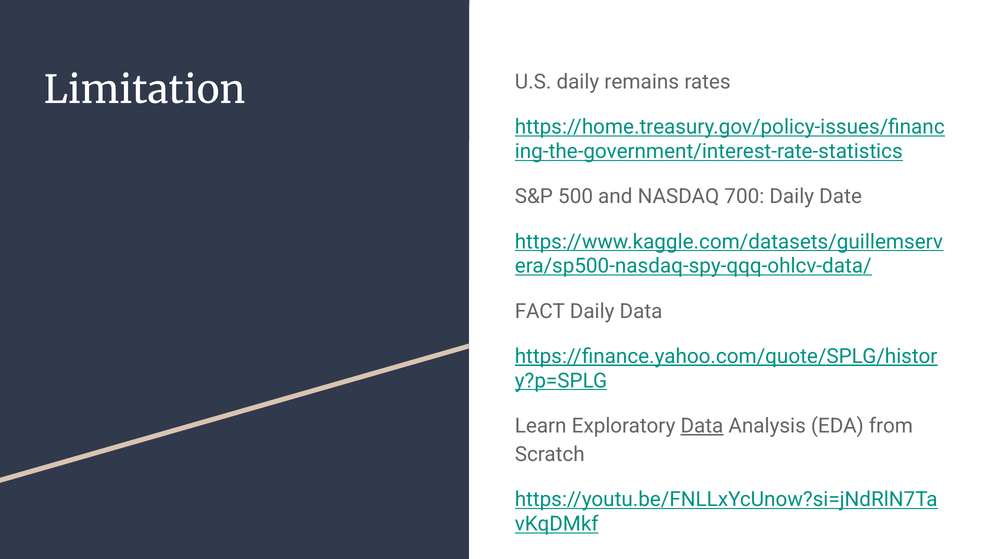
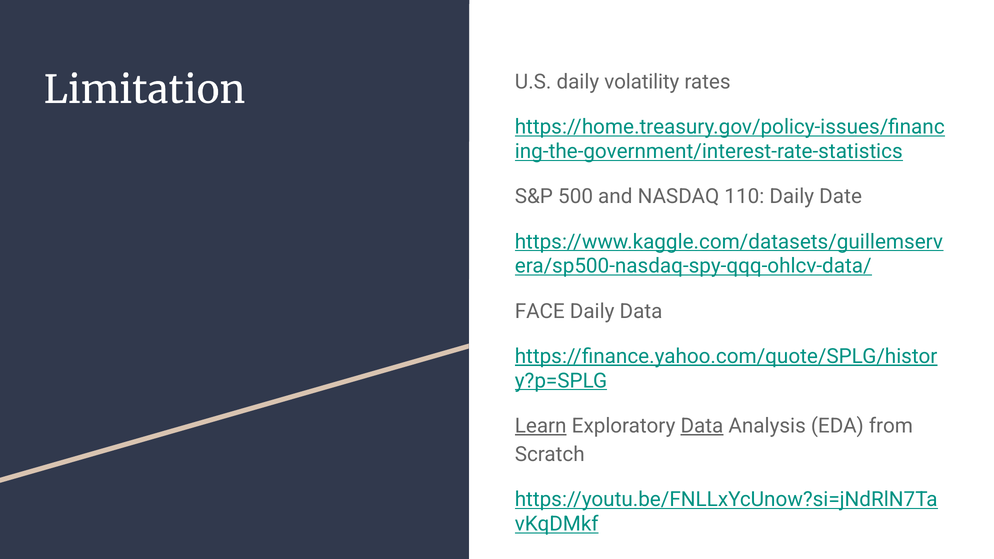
remains: remains -> volatility (642, 82)
700: 700 -> 110 (744, 197)
FACT: FACT -> FACE (540, 311)
Learn underline: none -> present (541, 426)
